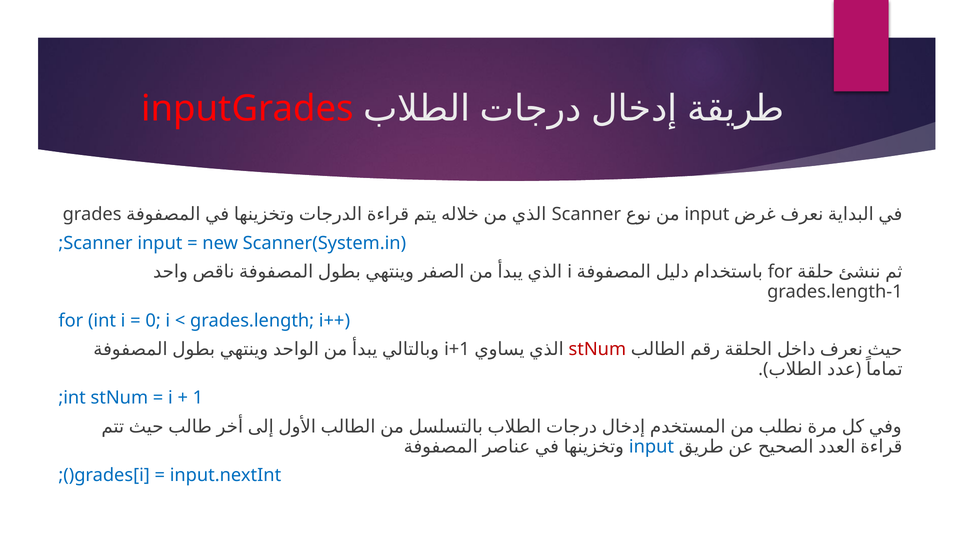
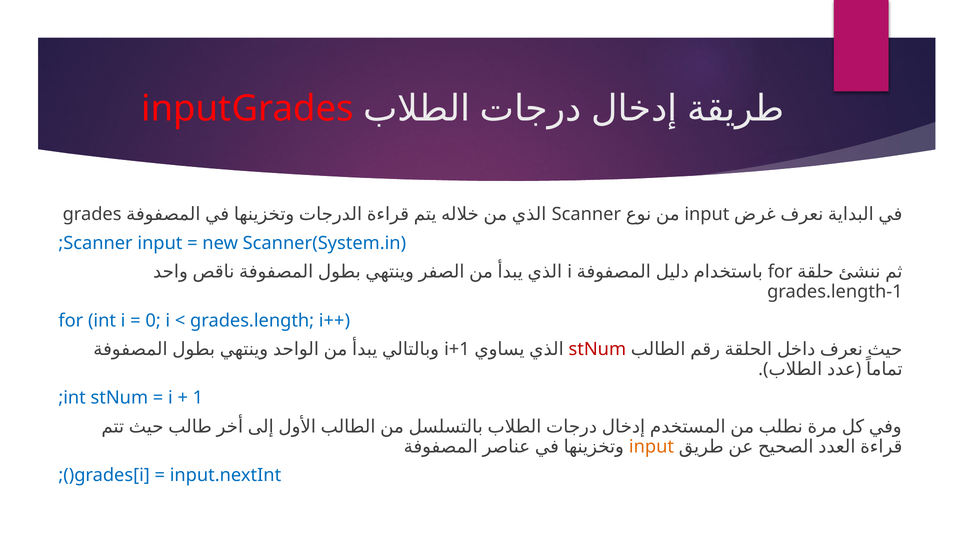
input colour: blue -> orange (652, 446)
